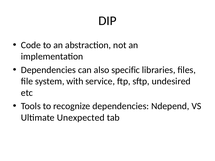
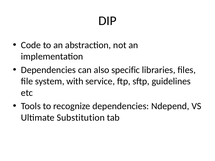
undesired: undesired -> guidelines (171, 81)
Unexpected: Unexpected -> Substitution (81, 118)
